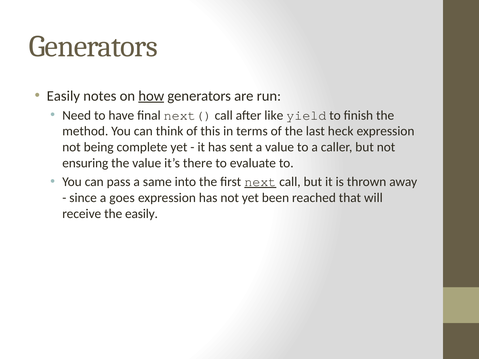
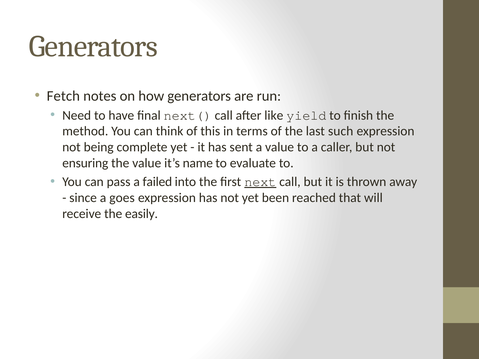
Easily: Easily -> Fetch (63, 96)
how underline: present -> none (151, 96)
heck: heck -> such (341, 131)
there: there -> name (198, 163)
same: same -> failed (157, 182)
